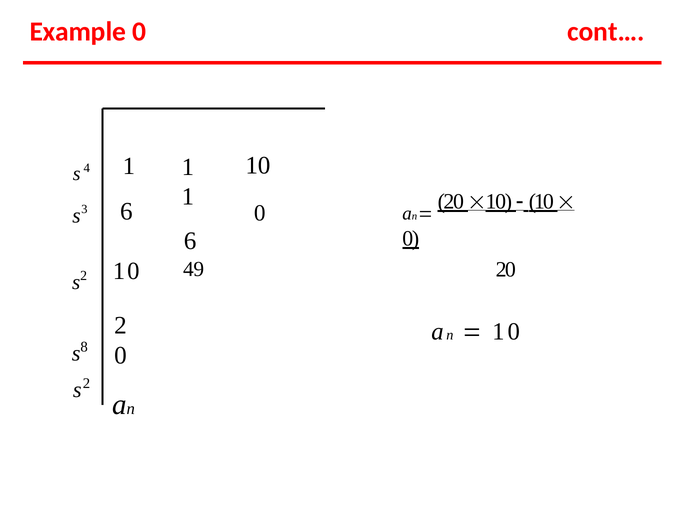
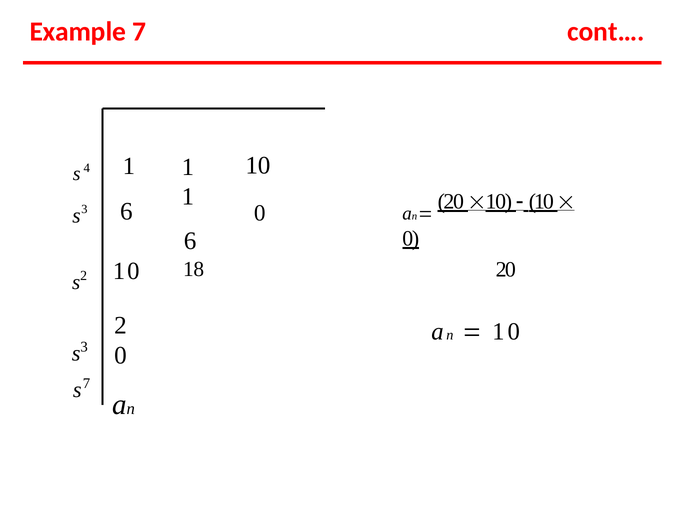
Example 0: 0 -> 7 (139, 31)
49: 49 -> 18 (194, 269)
s 8: 8 -> 3 (84, 347)
2: 2 -> 7 (87, 383)
